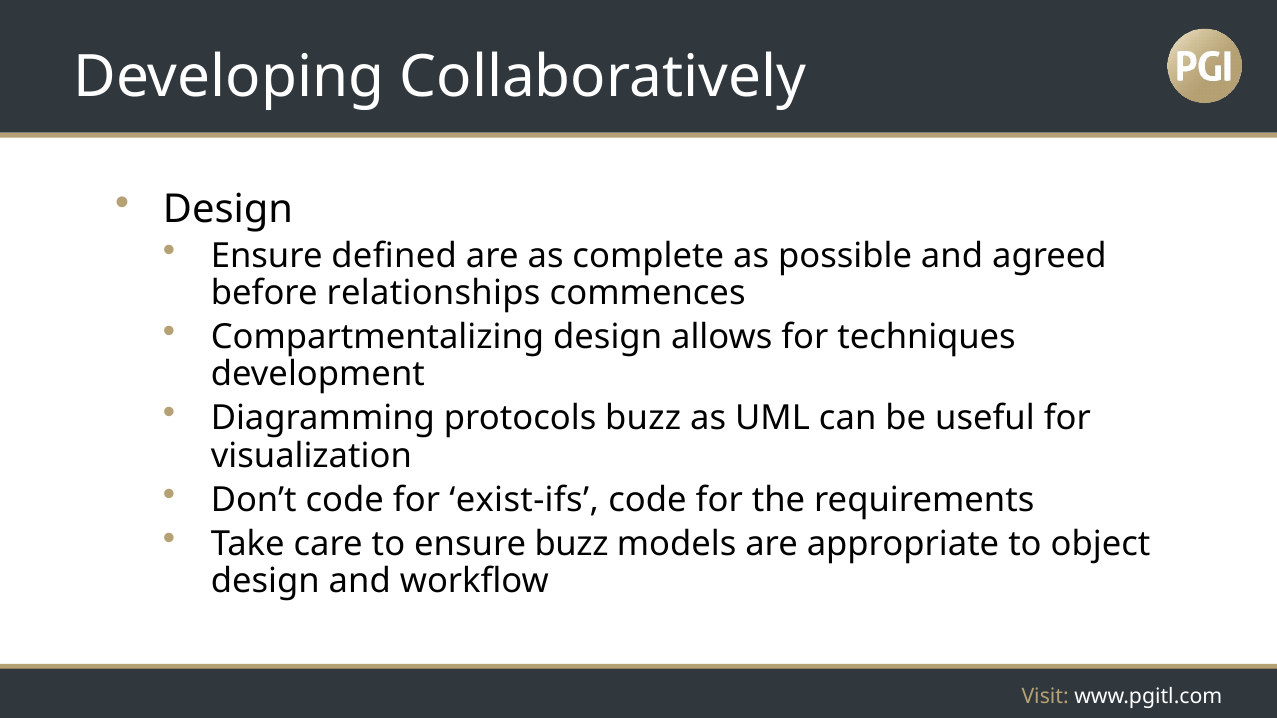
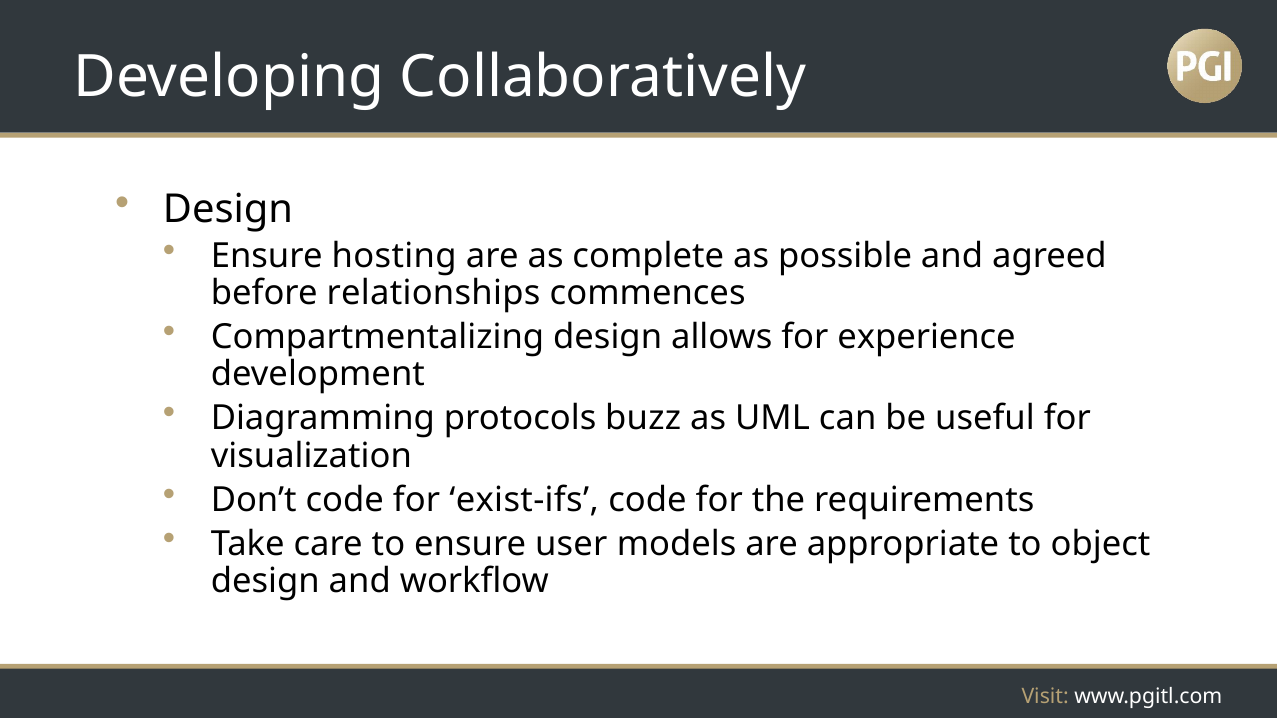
defined: defined -> hosting (394, 256)
techniques: techniques -> experience (927, 337)
ensure buzz: buzz -> user (571, 544)
